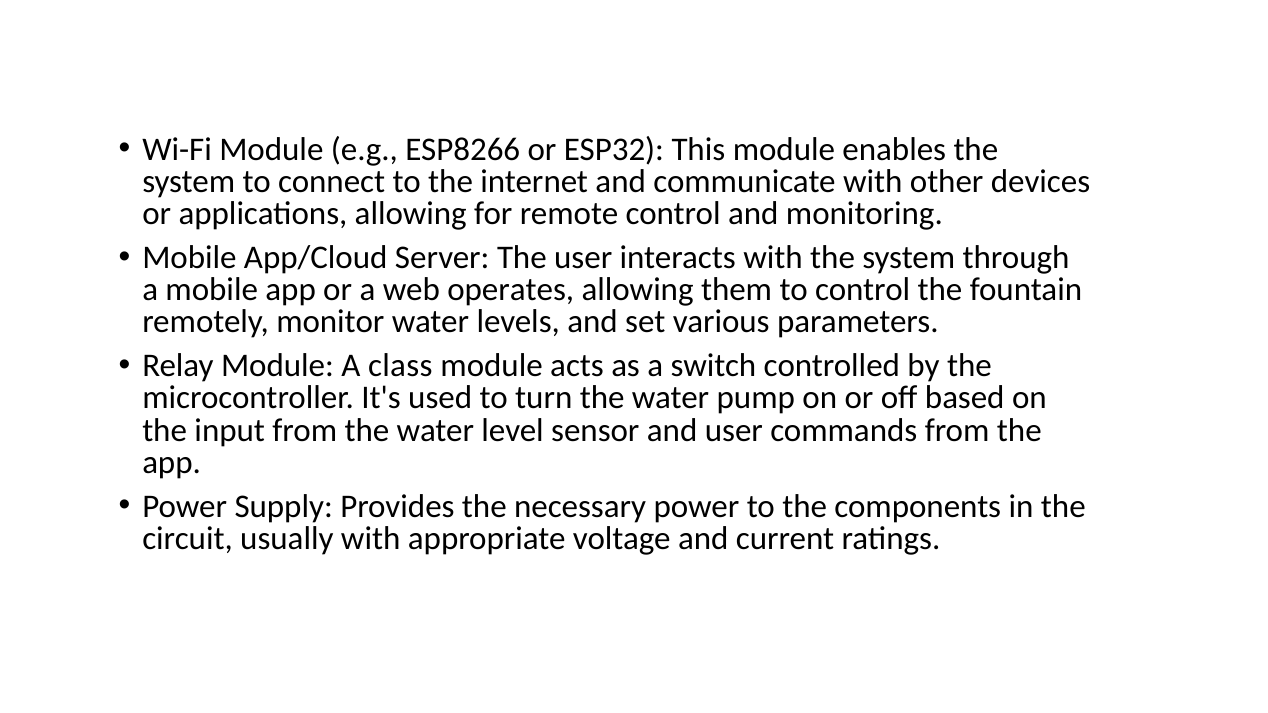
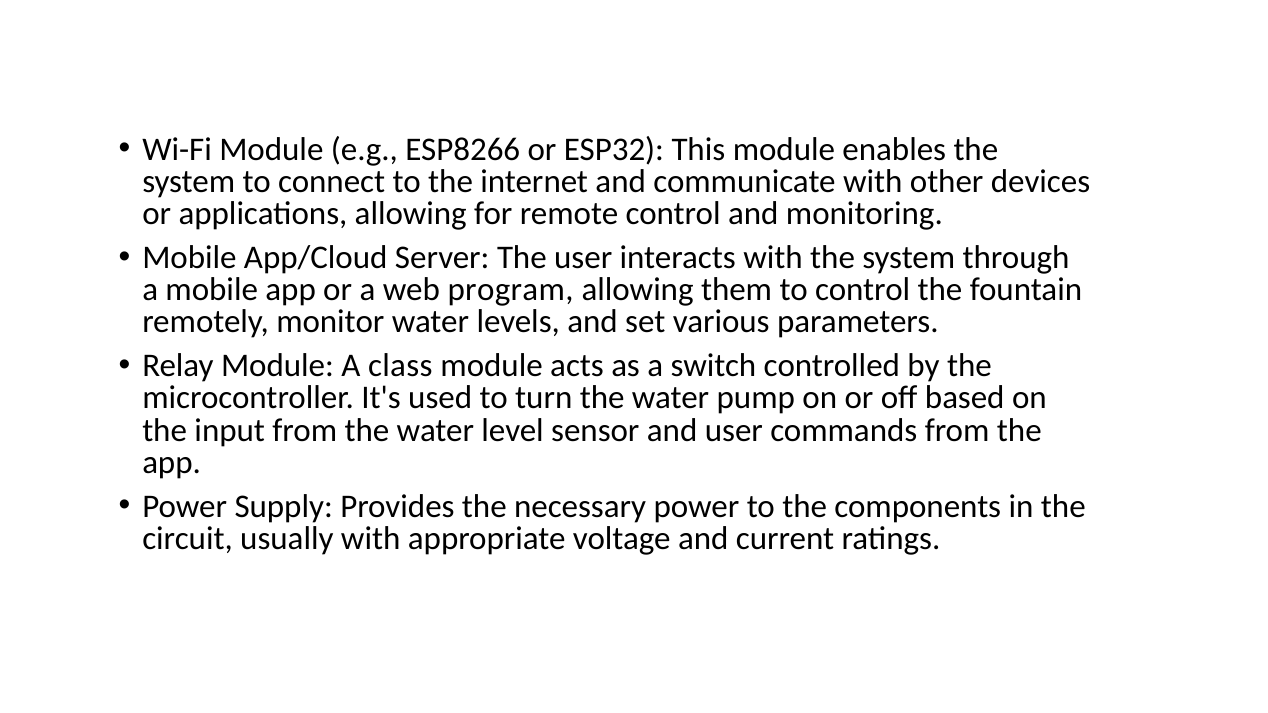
operates: operates -> program (511, 290)
